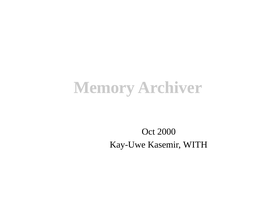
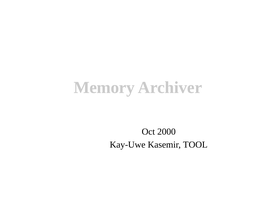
WITH: WITH -> TOOL (195, 145)
